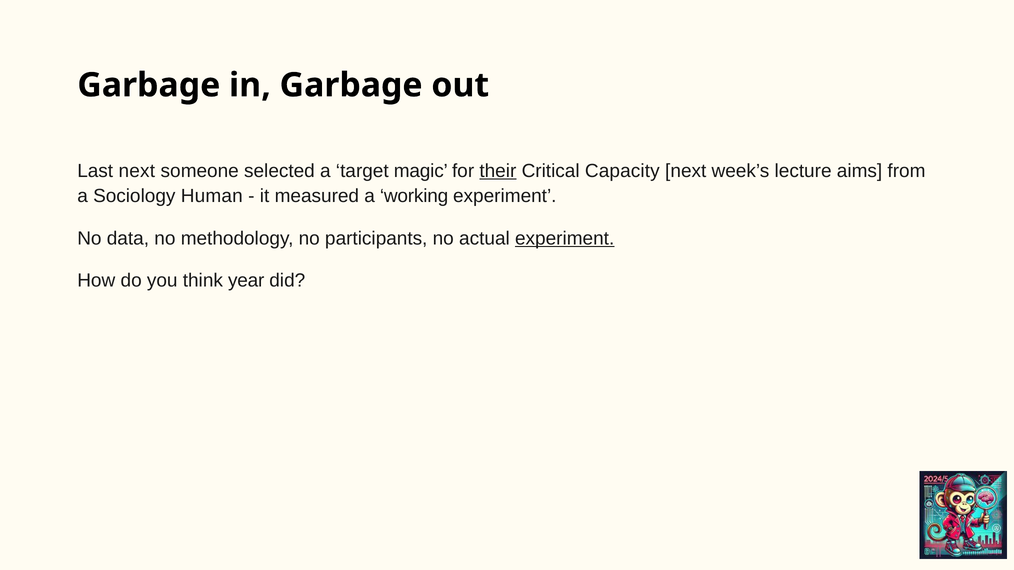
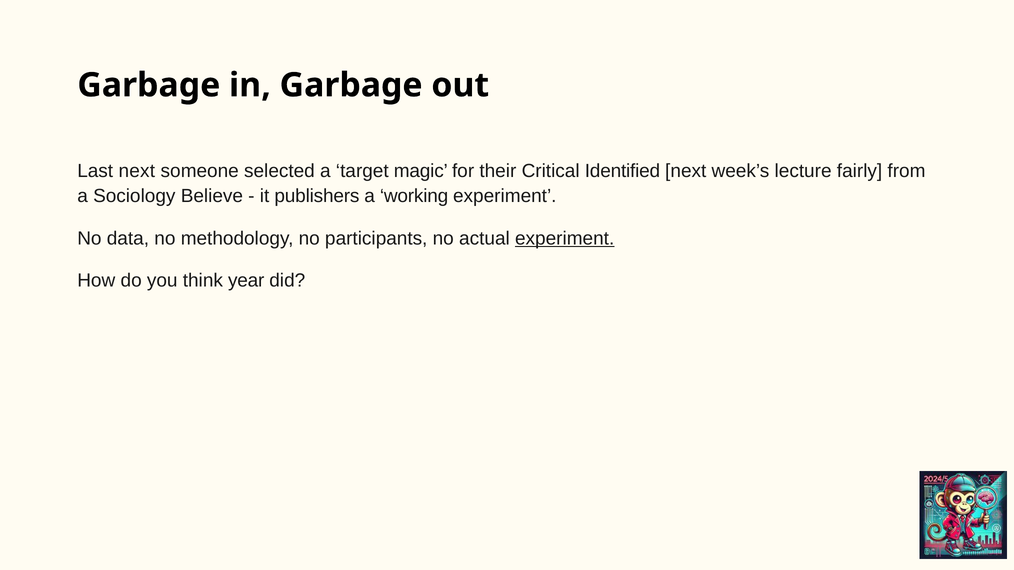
their underline: present -> none (498, 171)
Capacity: Capacity -> Identified (622, 171)
aims: aims -> fairly (860, 171)
Human: Human -> Believe (212, 196)
measured: measured -> publishers (317, 196)
